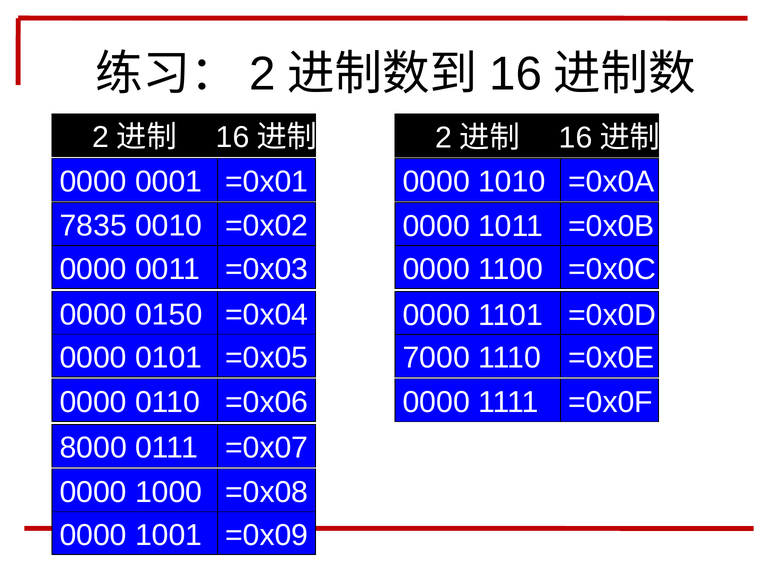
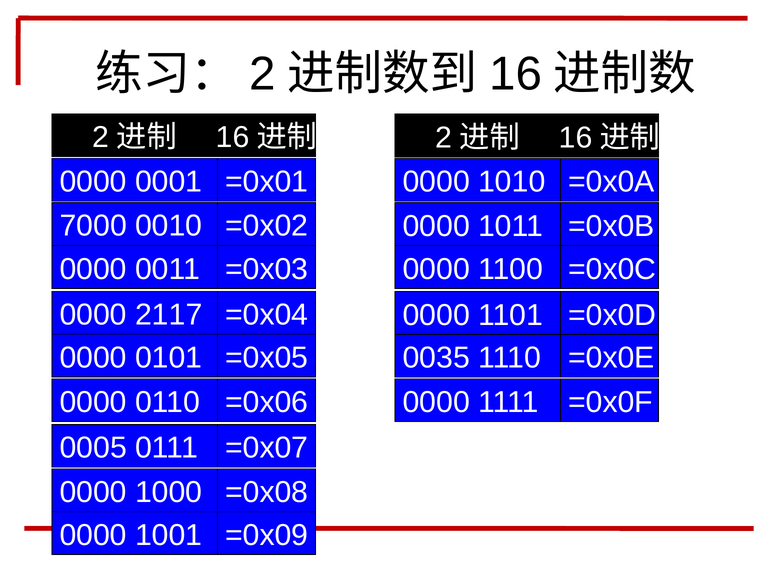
7835: 7835 -> 7000 (93, 226)
0150: 0150 -> 2117 (169, 315)
7000: 7000 -> 0035 (436, 358)
8000: 8000 -> 0005 (93, 448)
